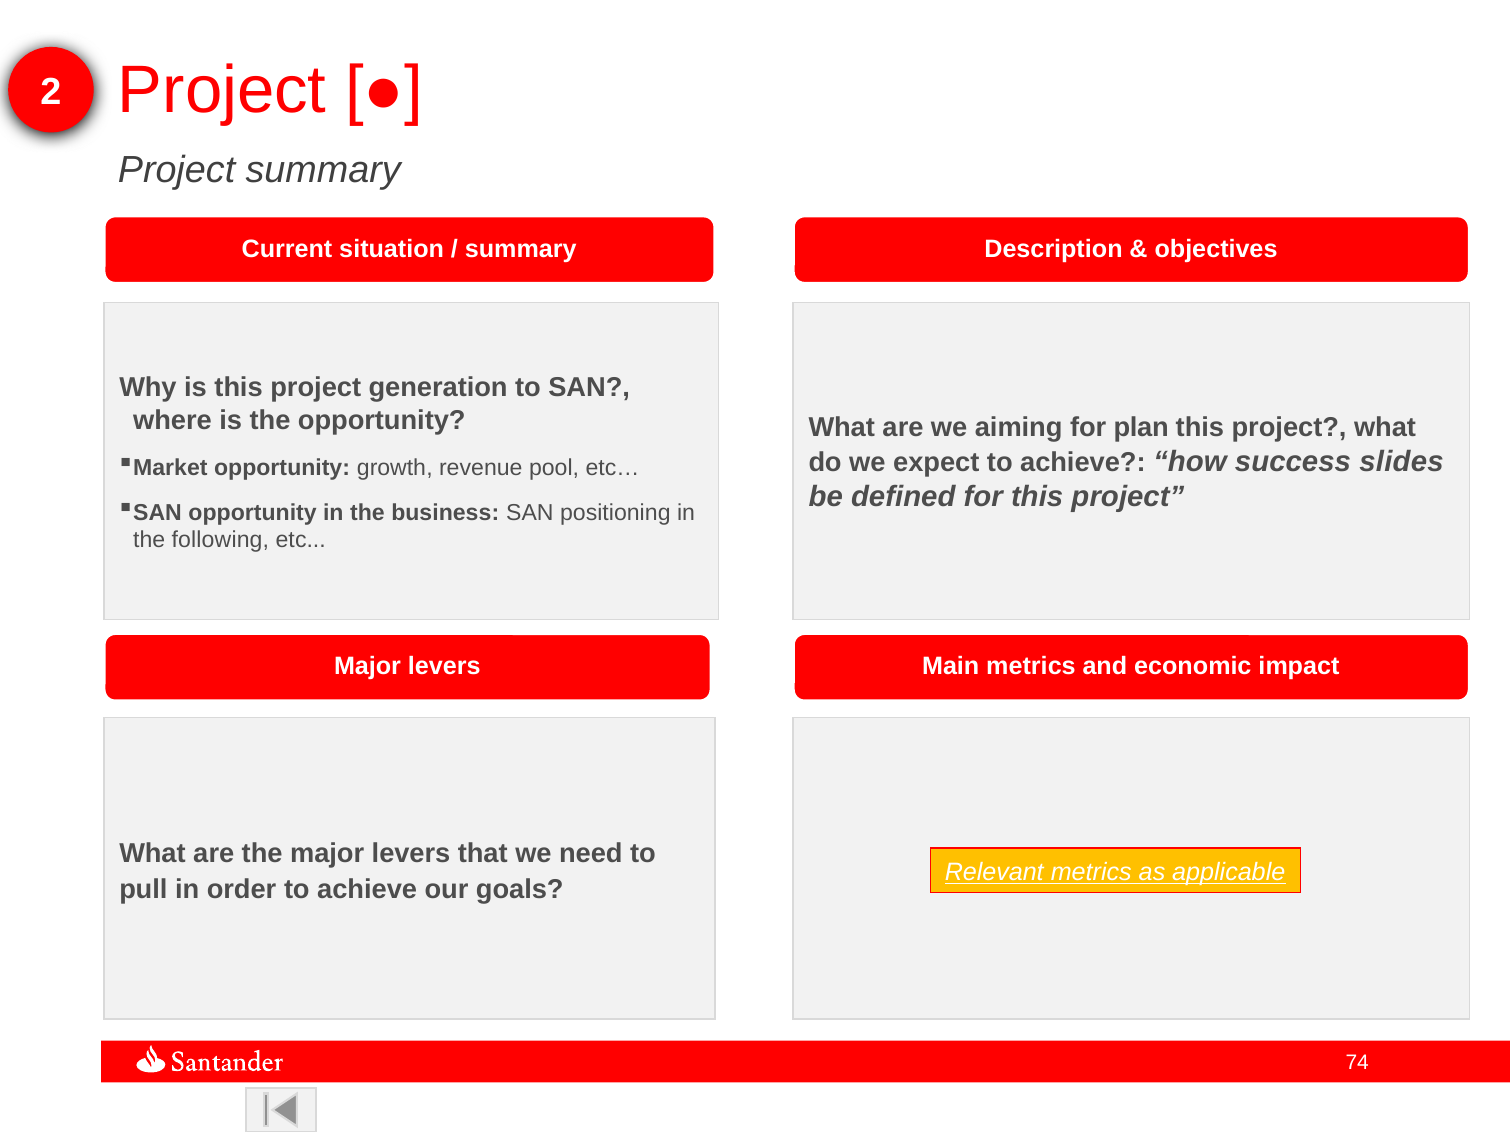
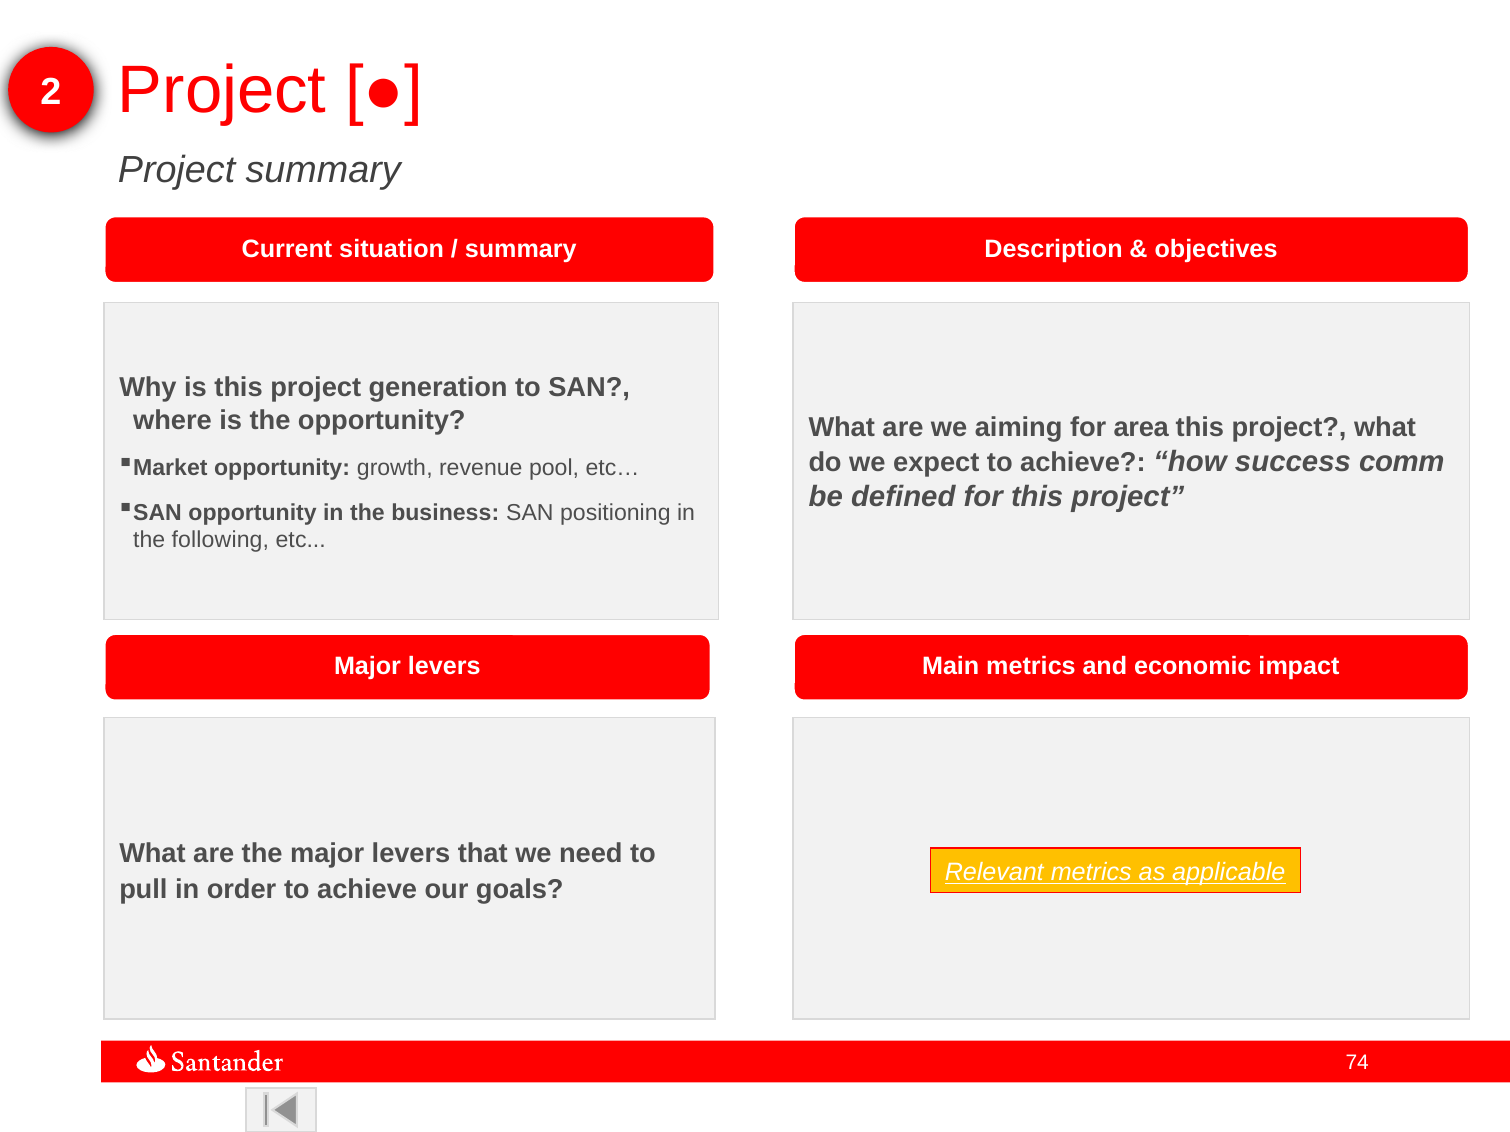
plan: plan -> area (1141, 428)
slides: slides -> comm (1402, 462)
